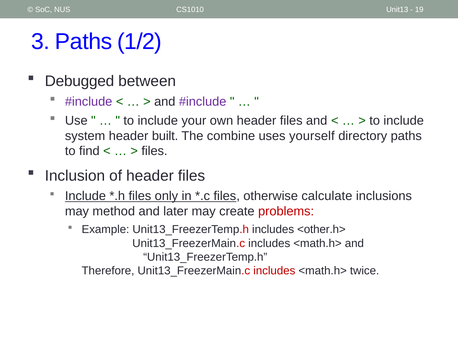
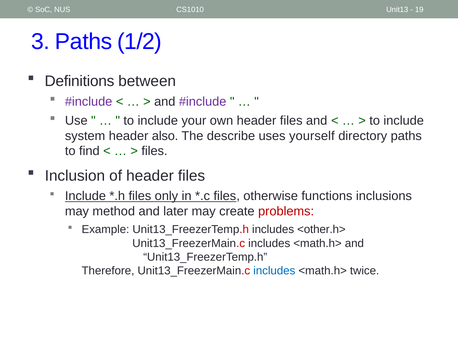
Debugged: Debugged -> Definitions (79, 81)
built: built -> also (165, 136)
combine: combine -> describe (231, 136)
calculate: calculate -> functions (327, 196)
includes colour: red -> blue (274, 271)
